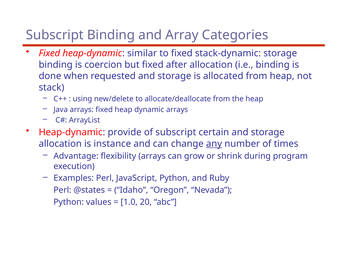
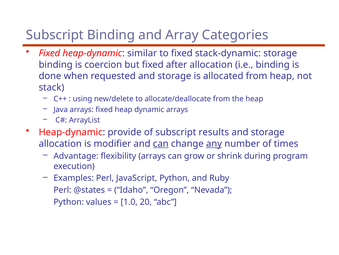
certain: certain -> results (214, 132)
instance: instance -> modifier (112, 143)
can underline: none -> present (161, 143)
